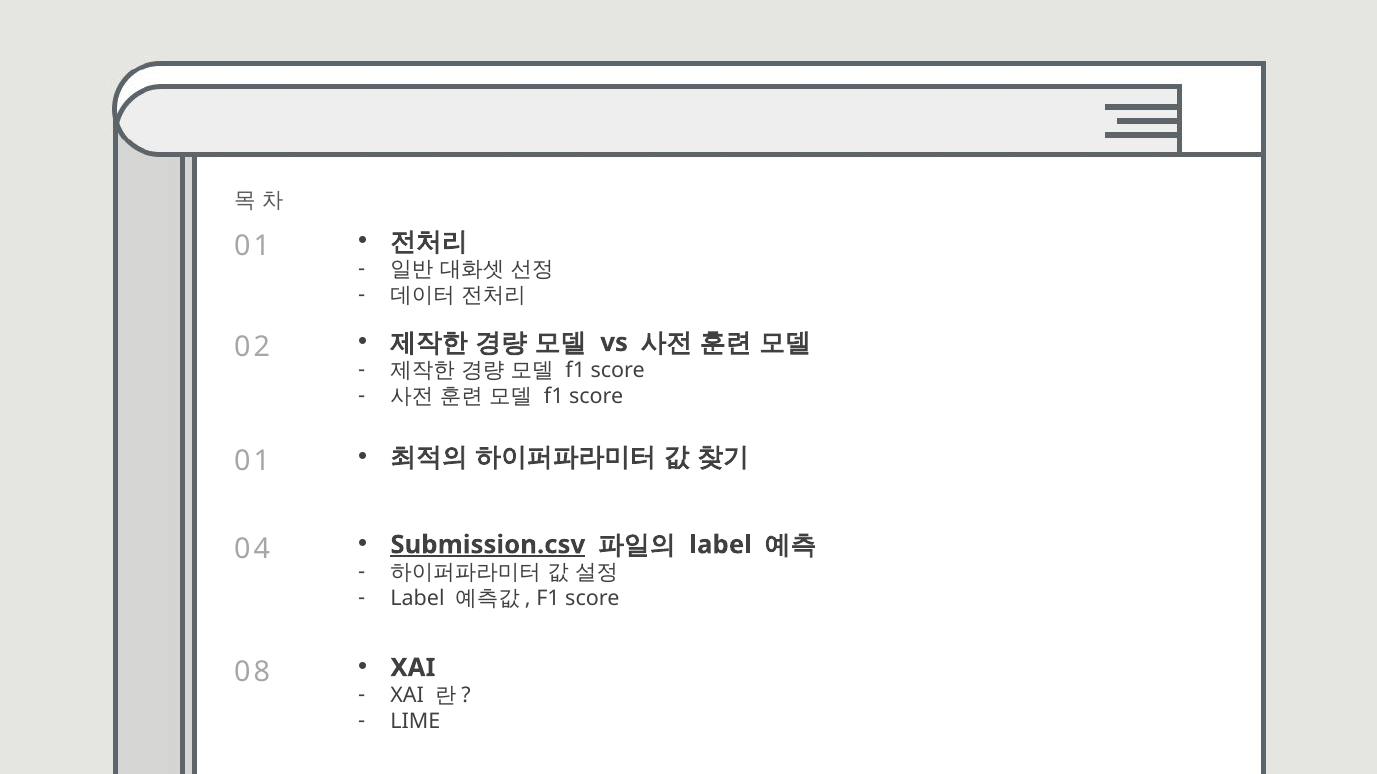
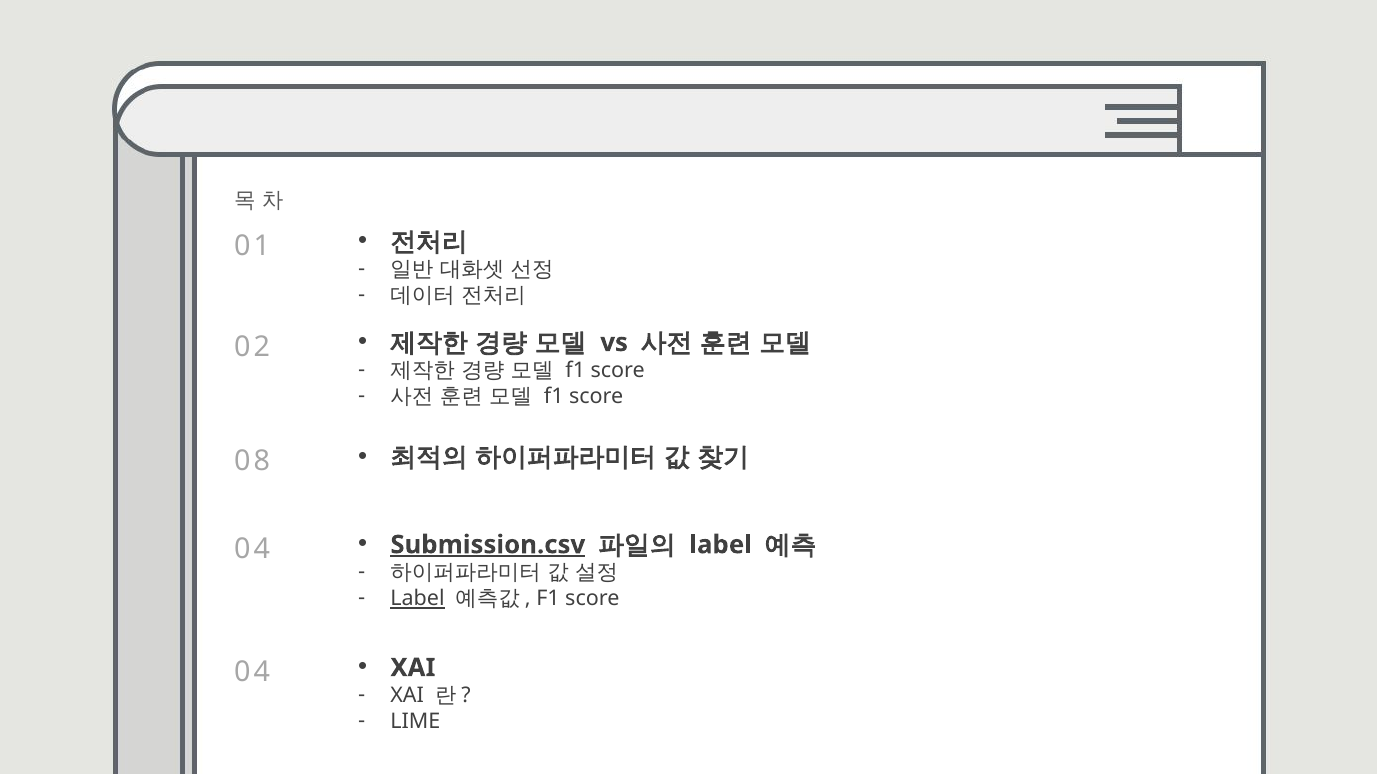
1: 1 -> 8 (262, 462)
Label underline: none -> present (417, 599)
8: 8 -> 4 (262, 673)
